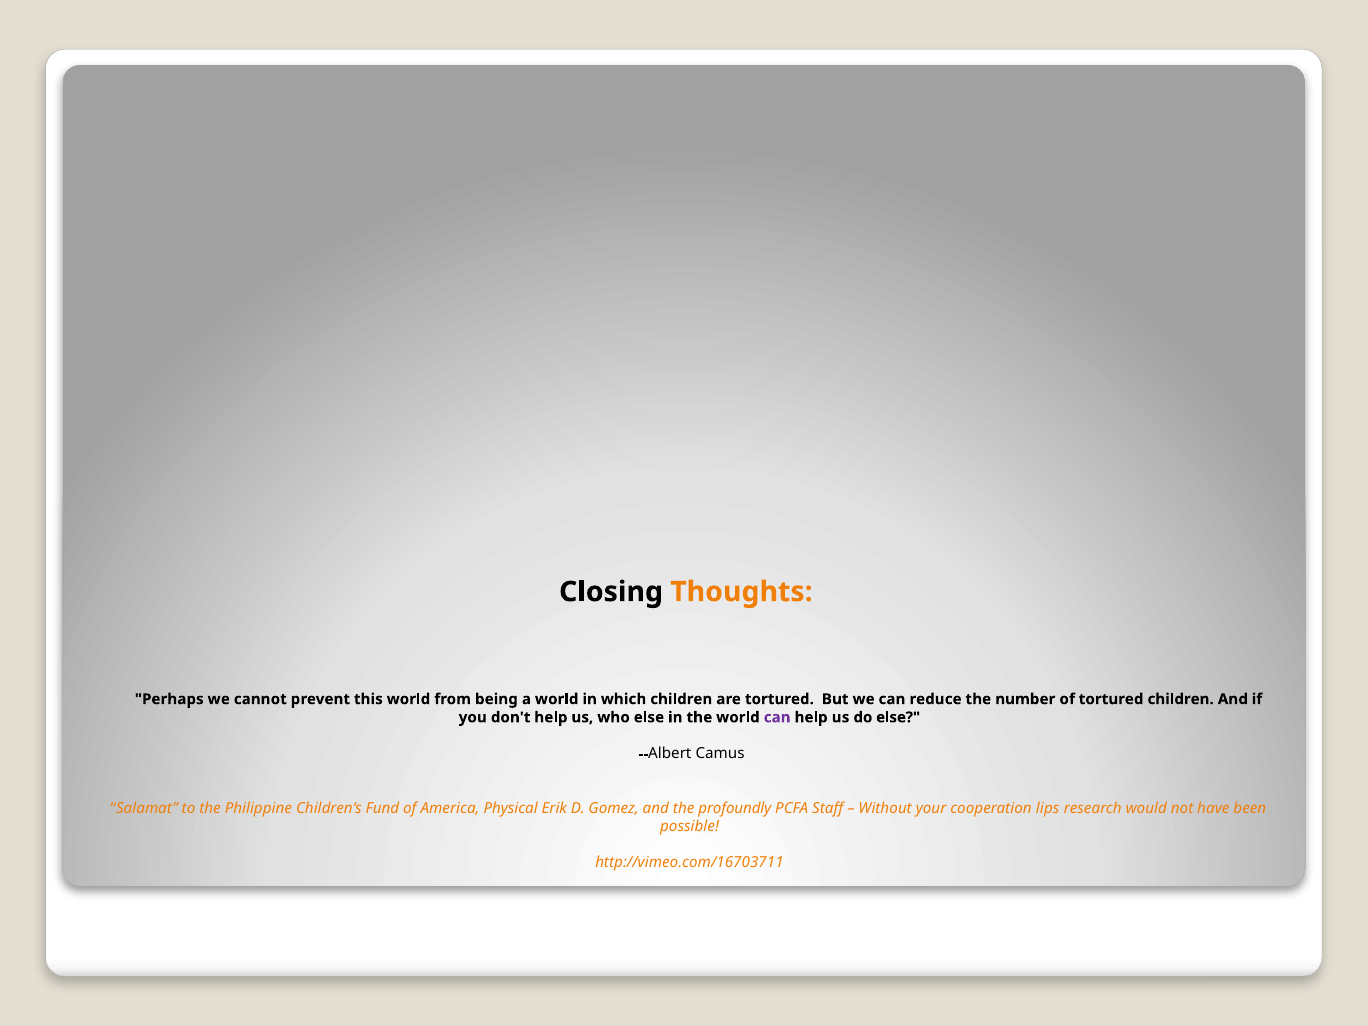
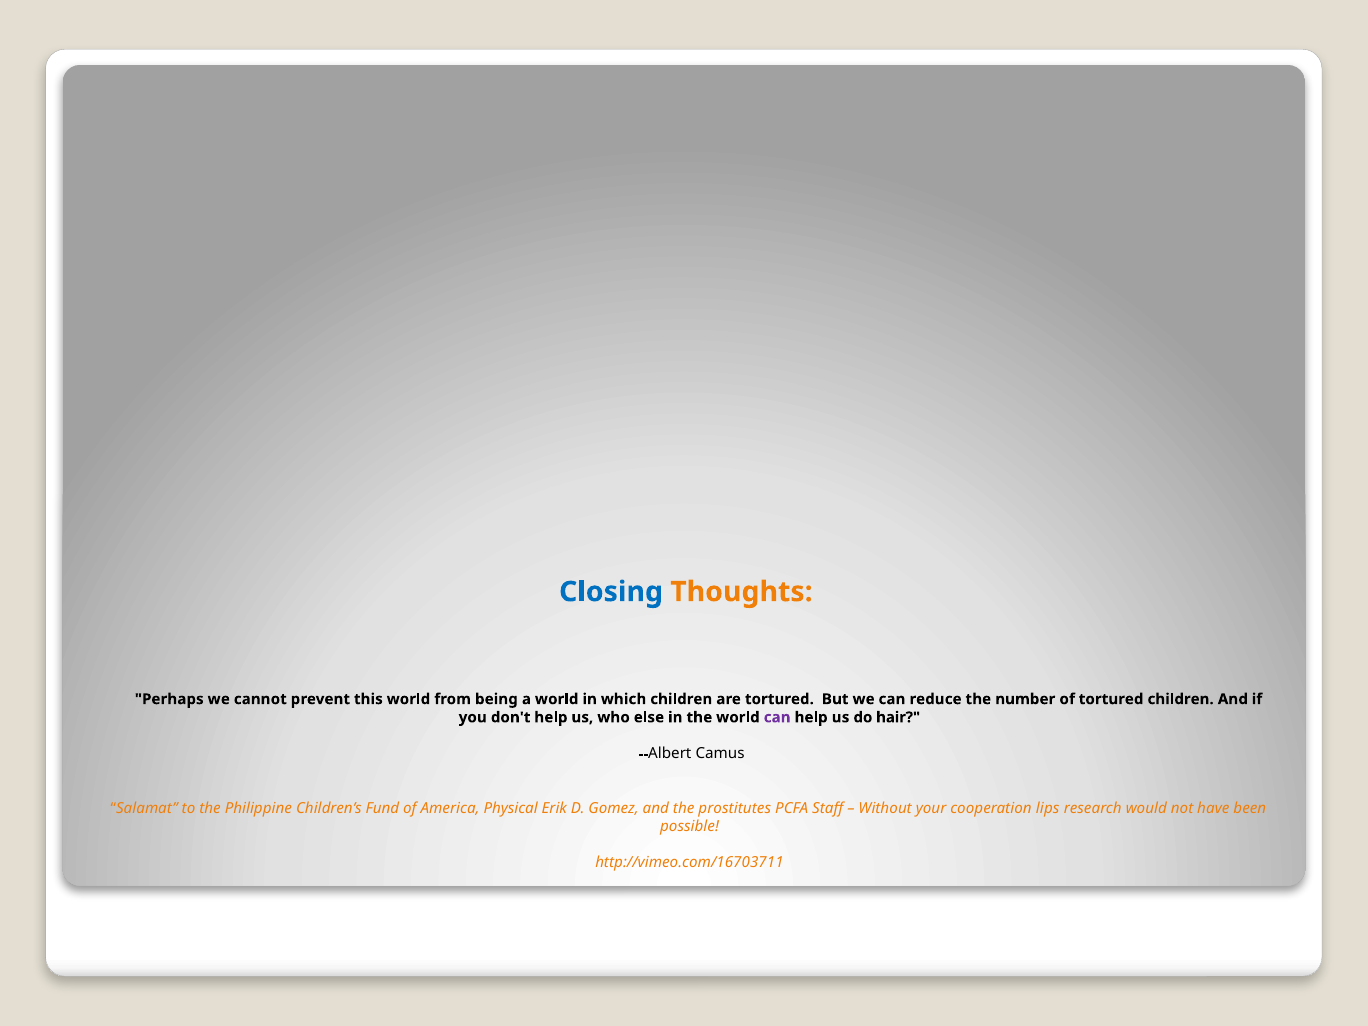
Closing colour: black -> blue (611, 592)
do else: else -> hair (898, 717)
profoundly: profoundly -> prostitutes (735, 808)
